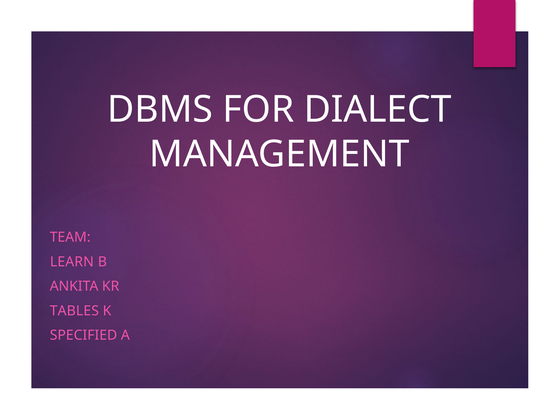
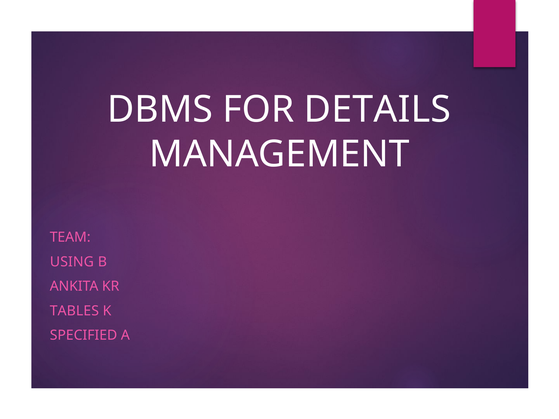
DIALECT: DIALECT -> DETAILS (377, 110)
LEARN: LEARN -> USING (72, 262)
